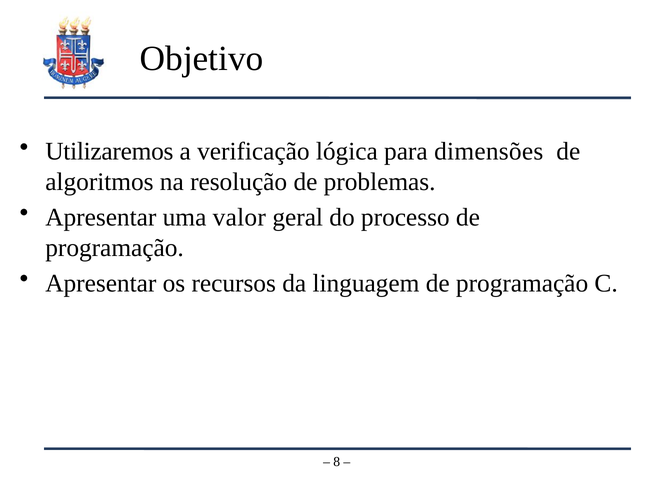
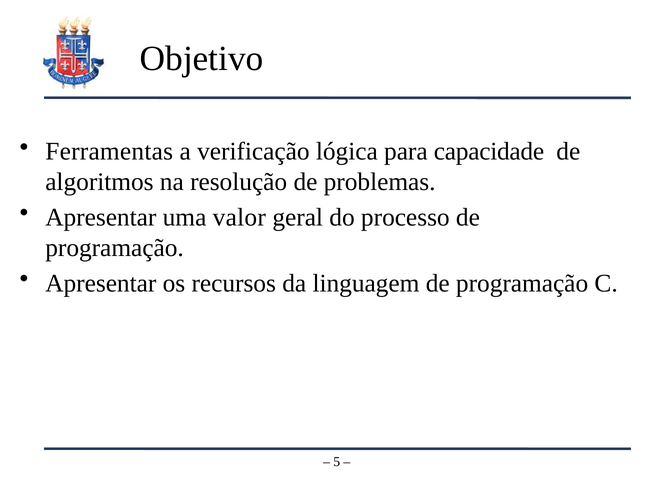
Utilizaremos: Utilizaremos -> Ferramentas (109, 151)
dimensões: dimensões -> capacidade (489, 151)
8: 8 -> 5 (337, 463)
